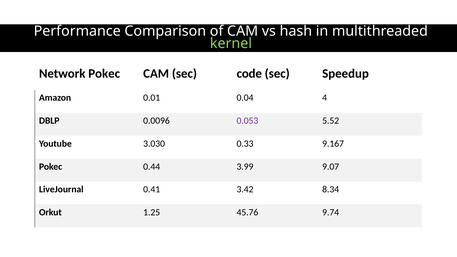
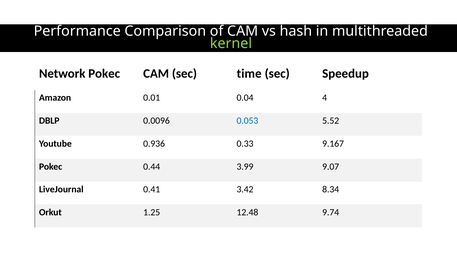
code: code -> time (249, 74)
0.053 colour: purple -> blue (247, 121)
3.030: 3.030 -> 0.936 (154, 144)
45.76: 45.76 -> 12.48 (247, 212)
